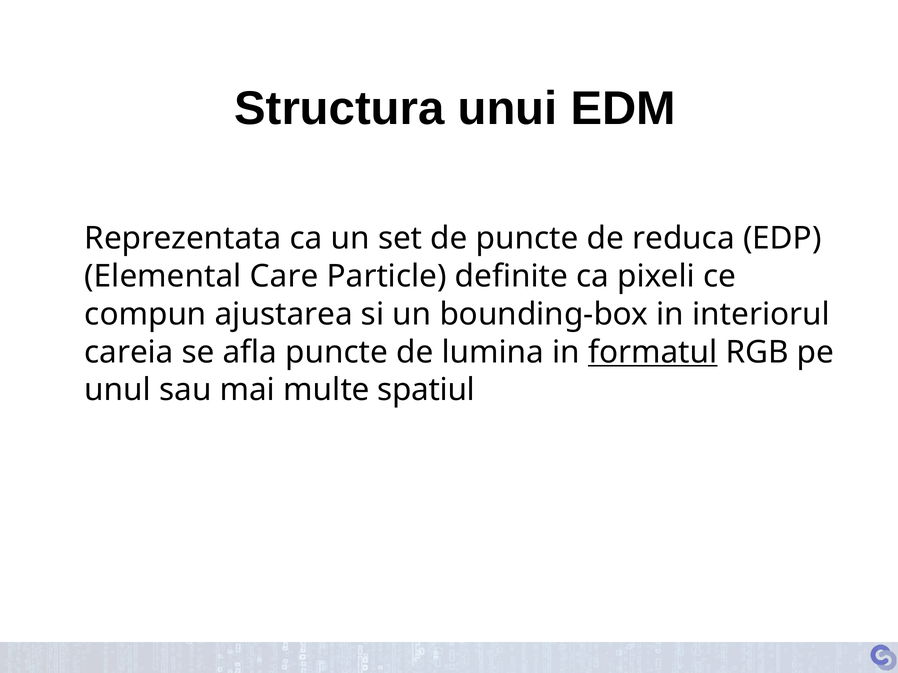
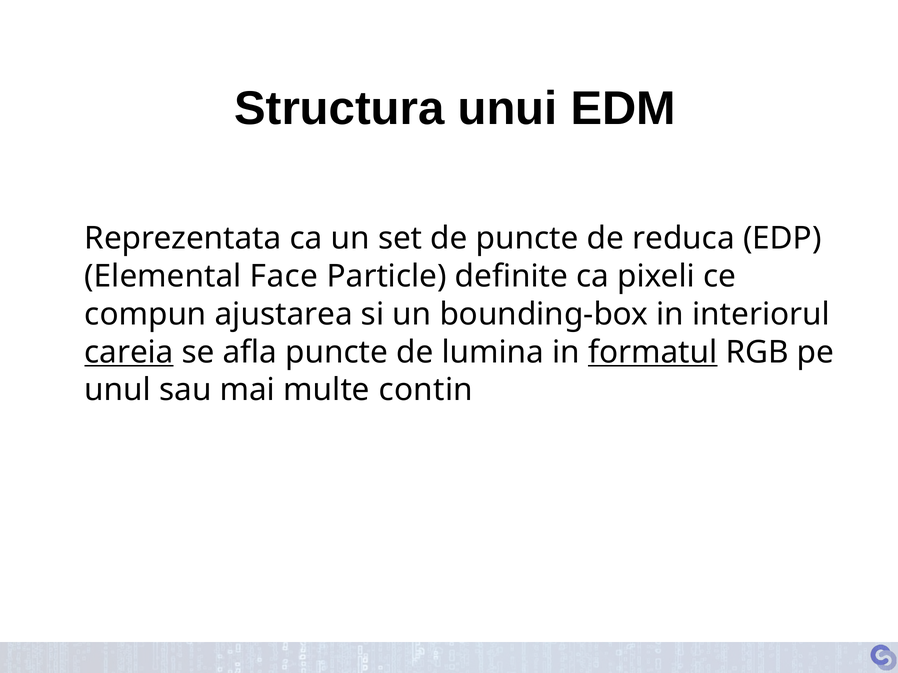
Care: Care -> Face (284, 277)
careia underline: none -> present (129, 352)
spatiul: spatiul -> contin (426, 390)
